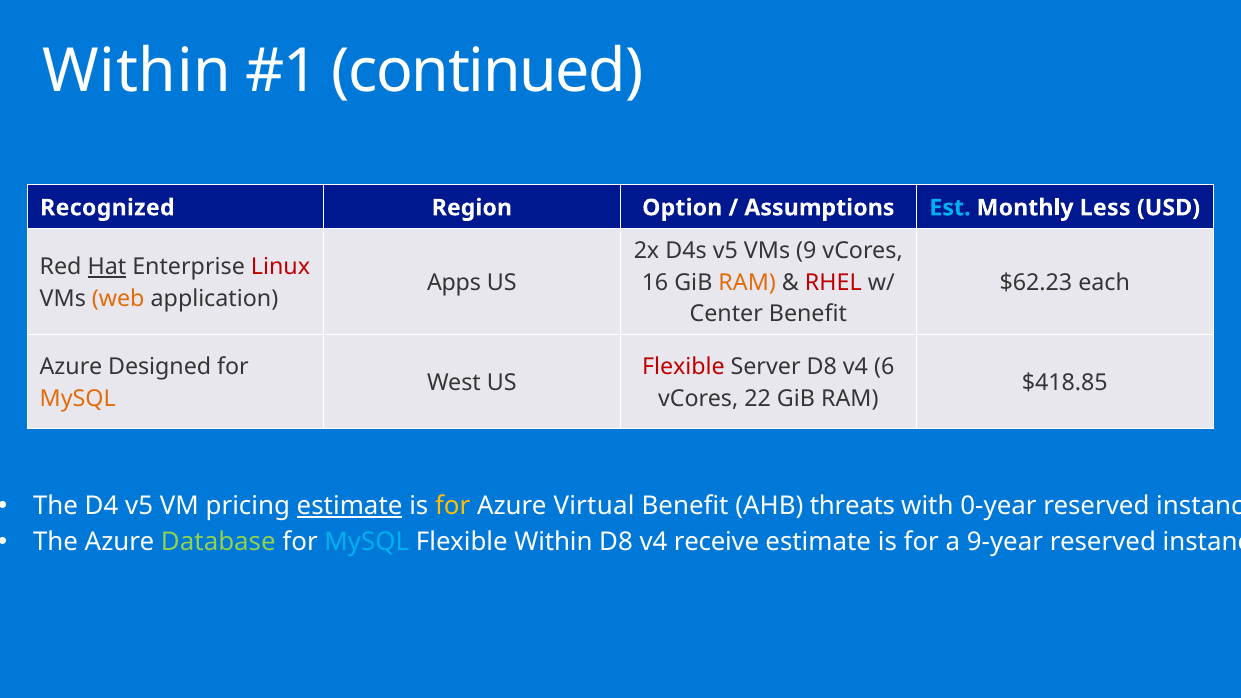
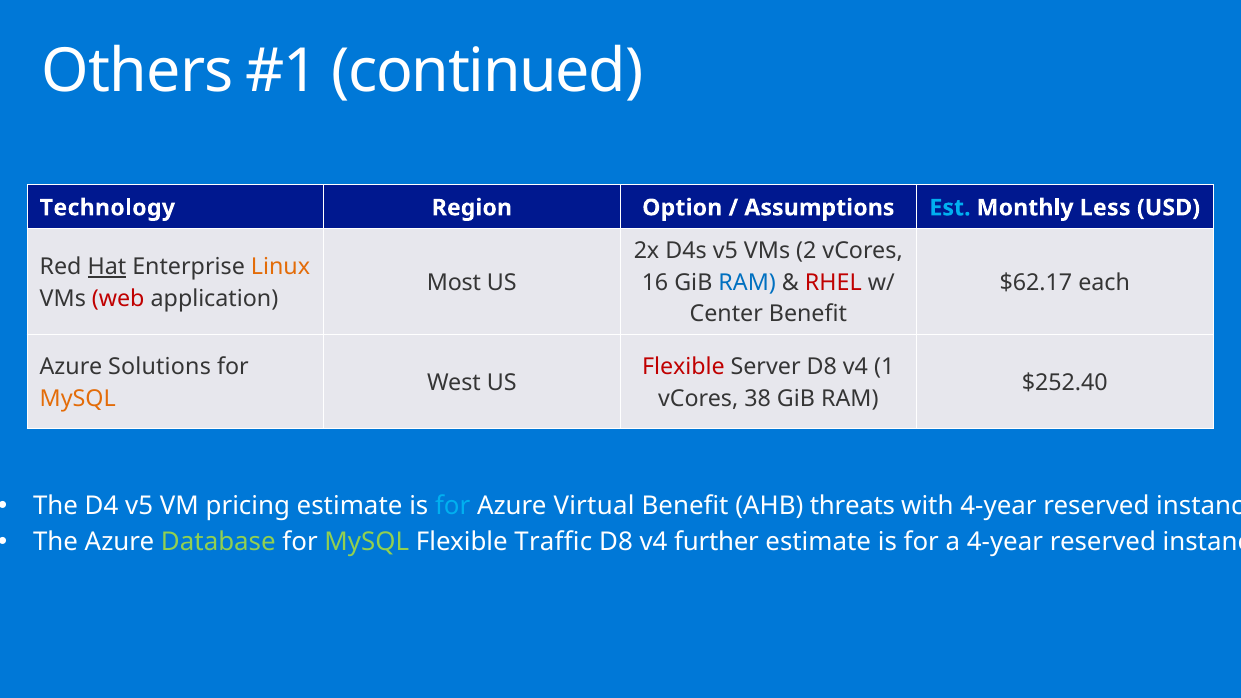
Within: Within -> Others (138, 71)
Recognized: Recognized -> Technology (107, 208)
9: 9 -> 2 (806, 251)
Linux colour: red -> orange (281, 267)
Apps: Apps -> Most (454, 283)
RAM colour: orange -> blue (747, 283)
$62.23: $62.23 -> $62.17 (1036, 283)
web colour: orange -> red (118, 299)
Designed: Designed -> Solutions (160, 367)
6: 6 -> 1 (884, 367)
$418.85: $418.85 -> $252.40 (1065, 383)
22: 22 -> 38 (758, 399)
estimate underline: present -> none (350, 506)
for colour: yellow -> light blue (453, 506)
with 0-year: 0-year -> 4-year (998, 506)
MySQL colour: light blue -> light green (367, 542)
Flexible Within: Within -> Traffic (553, 542)
receive: receive -> further (717, 542)
a 9-year: 9-year -> 4-year (1005, 542)
